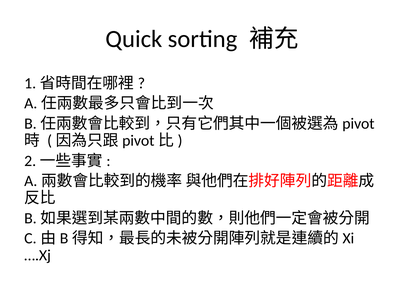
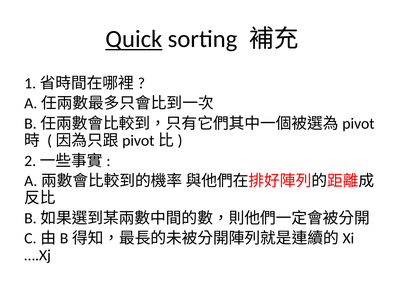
Quick underline: none -> present (134, 39)
